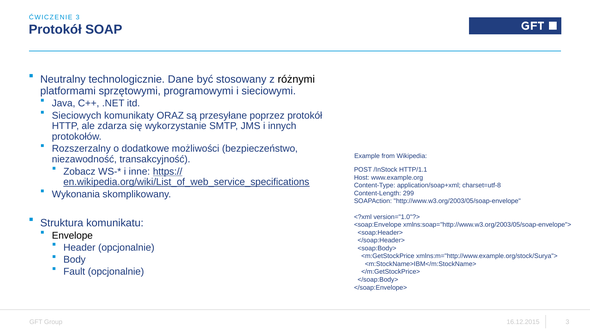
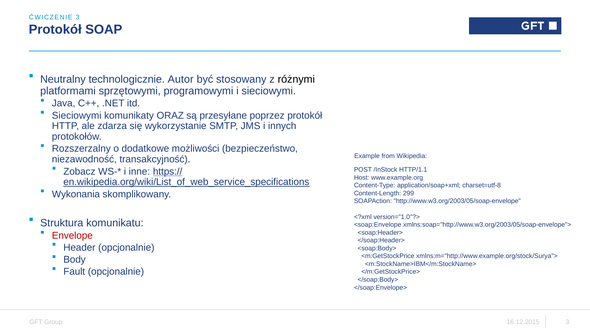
Dane: Dane -> Autor (181, 79)
Sieciowych: Sieciowych -> Sieciowymi (77, 115)
Envelope colour: black -> red (72, 235)
